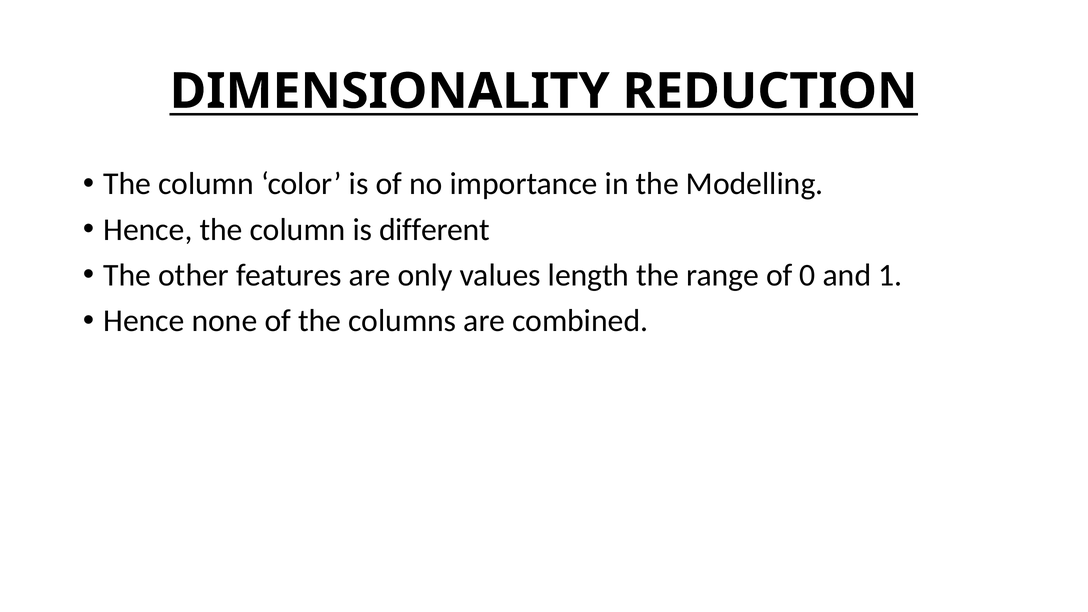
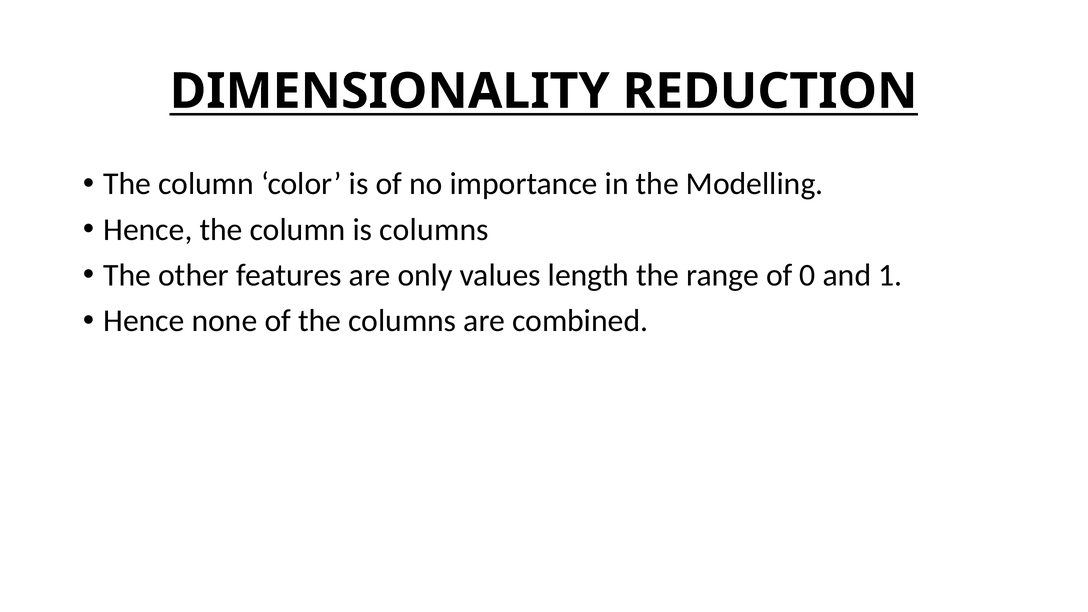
is different: different -> columns (434, 230)
